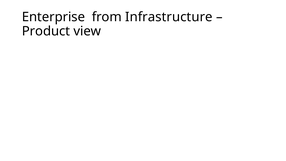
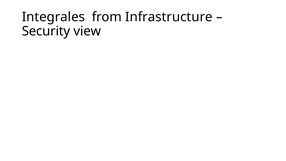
Enterprise: Enterprise -> Integrales (53, 17)
Product: Product -> Security (46, 31)
